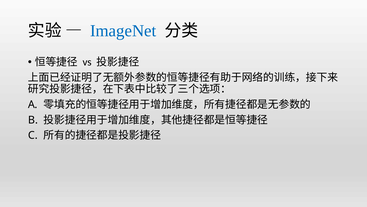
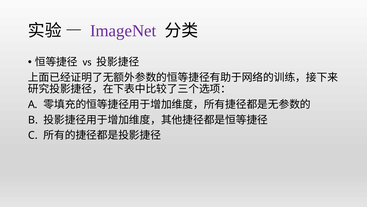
ImageNet colour: blue -> purple (123, 31)
